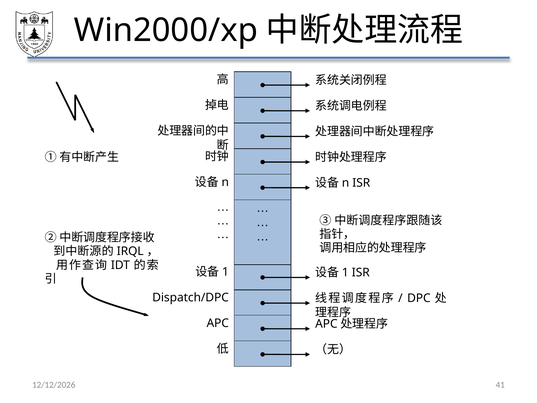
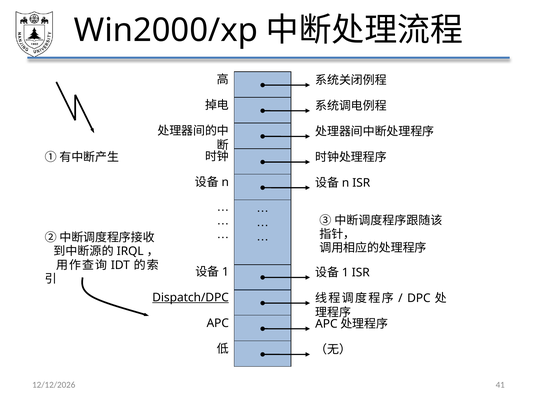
Dispatch/DPC underline: none -> present (191, 297)
